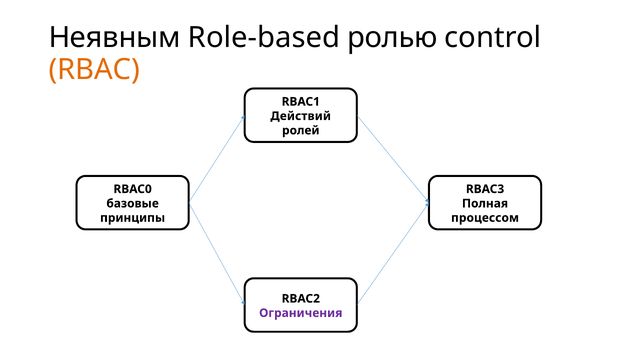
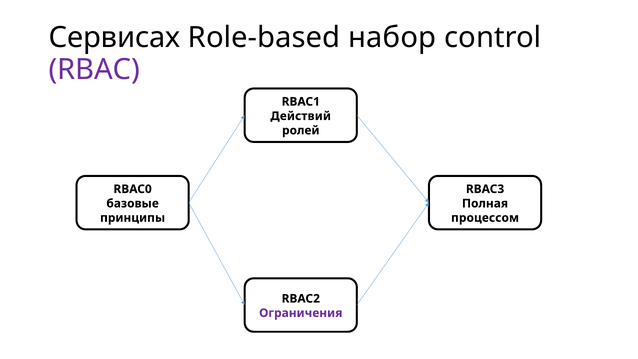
Неявным: Неявным -> Сервисах (115, 38)
ролью: ролью -> набор (392, 38)
RBAC colour: orange -> purple (94, 69)
